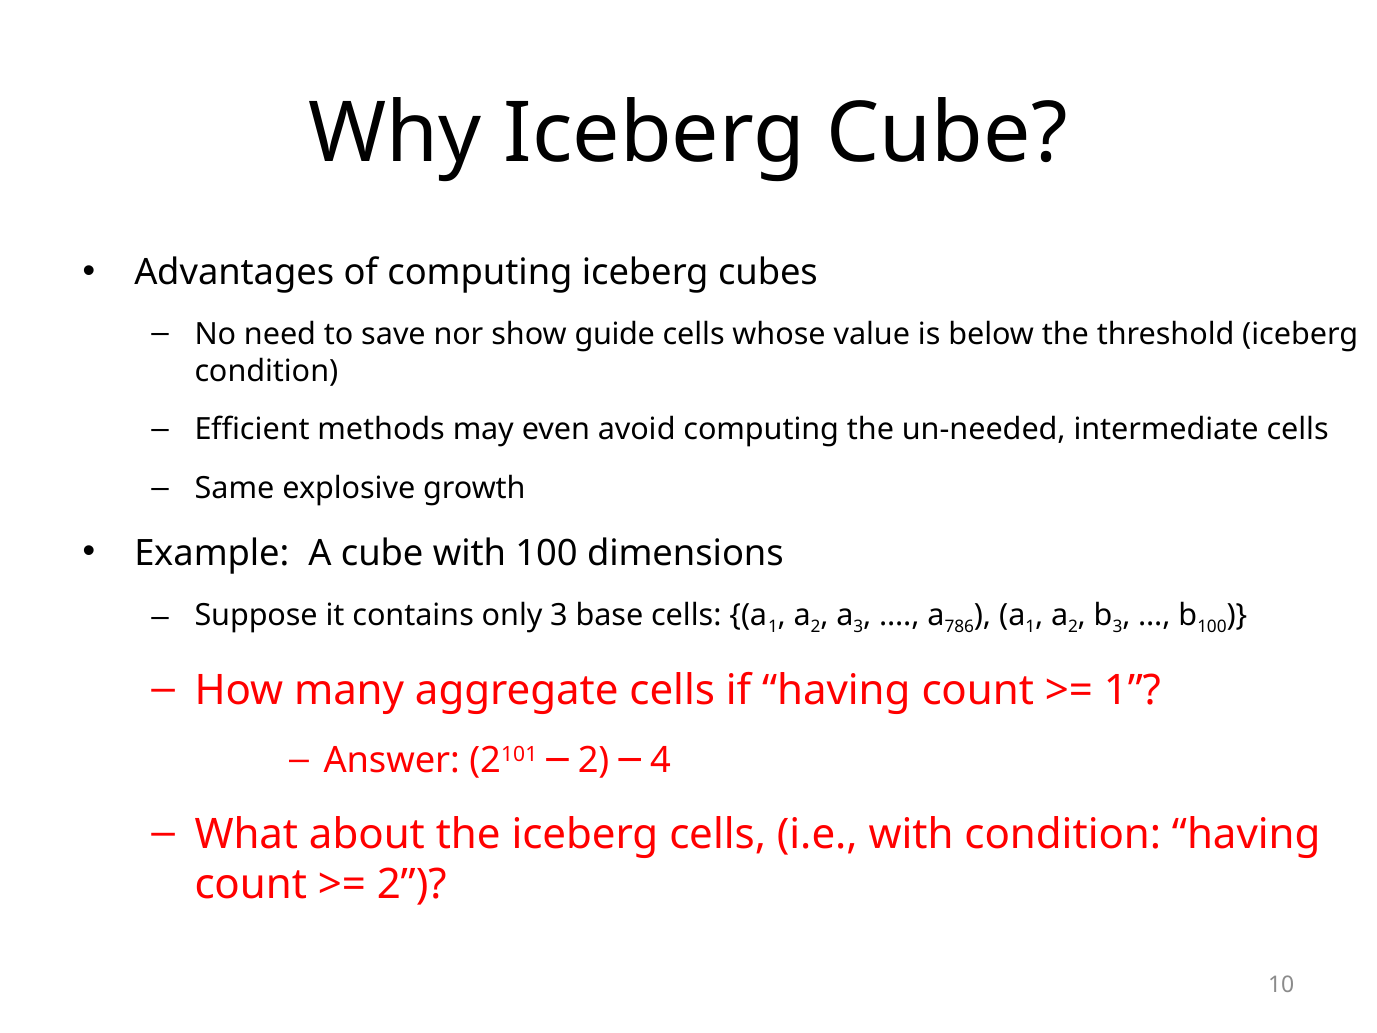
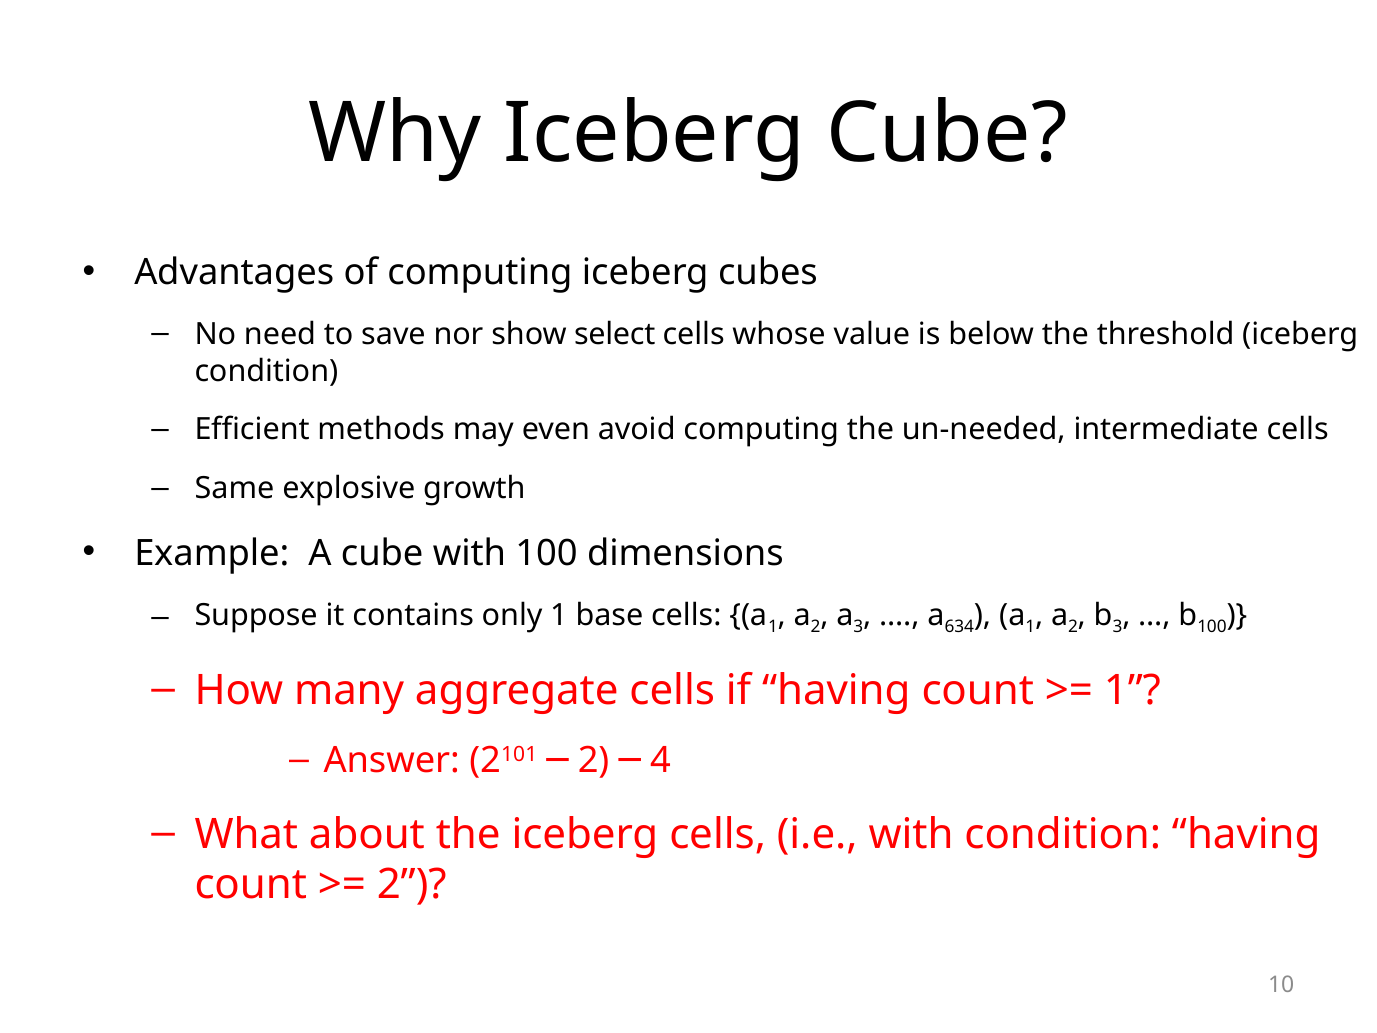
guide: guide -> select (615, 334)
only 3: 3 -> 1 (559, 615)
786: 786 -> 634 (959, 627)
